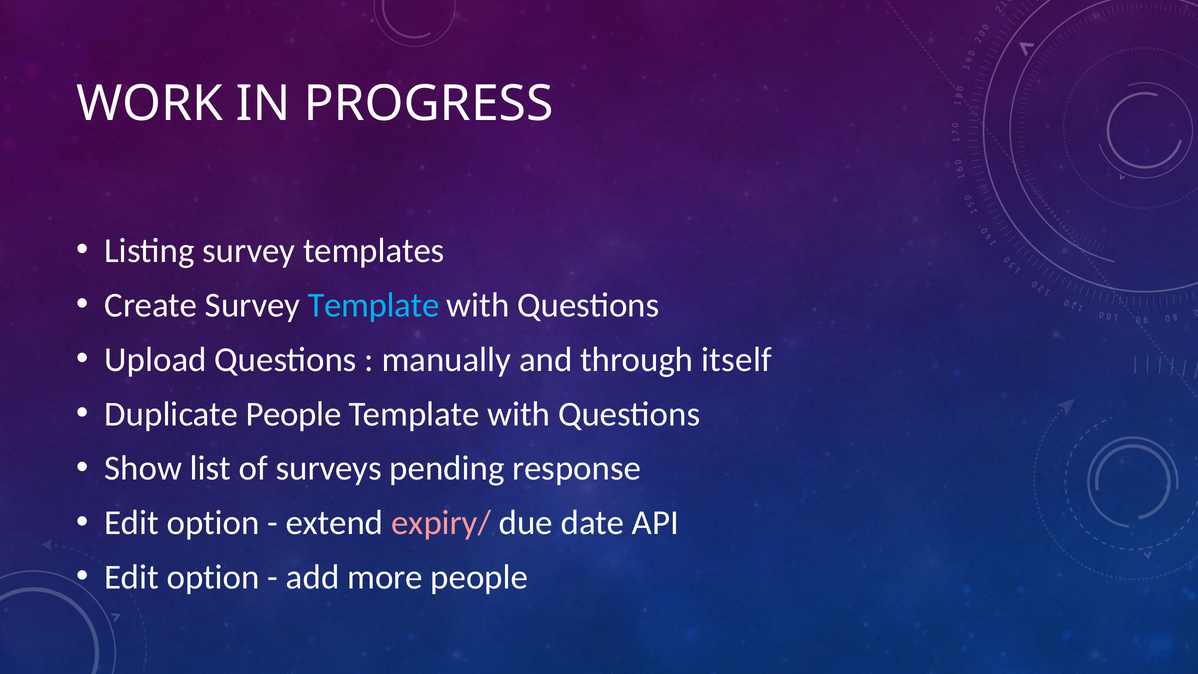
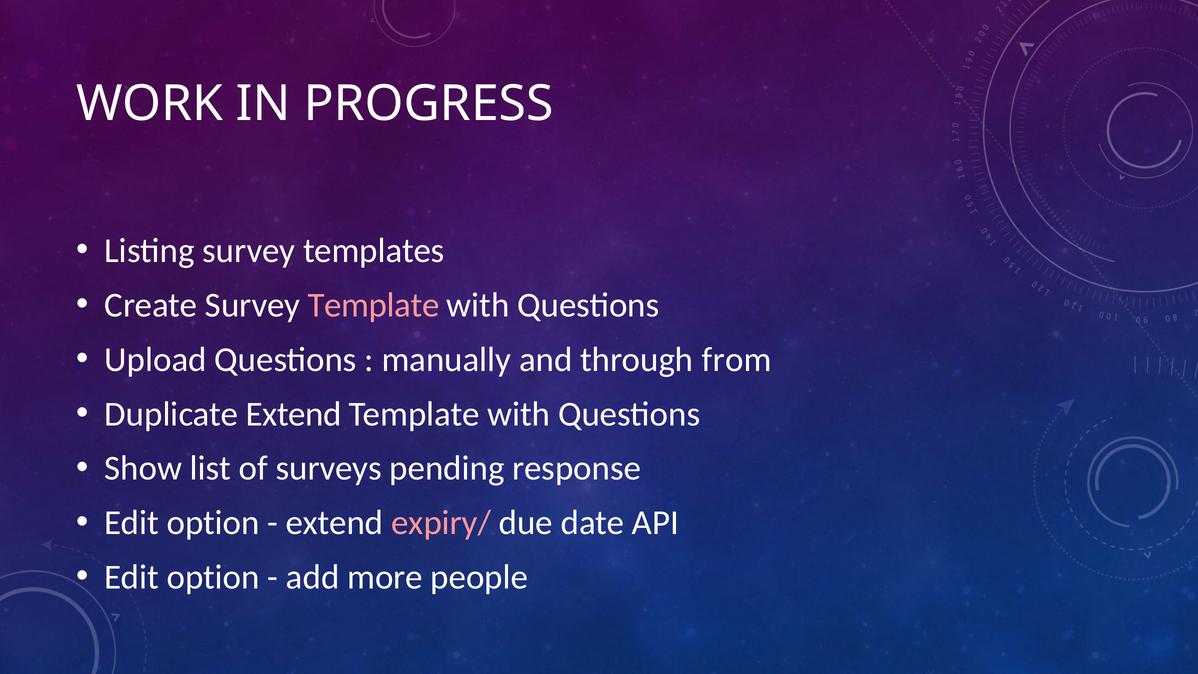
Template colour: light blue -> pink (374, 305)
itself: itself -> from (737, 359)
Duplicate People: People -> Extend (294, 414)
